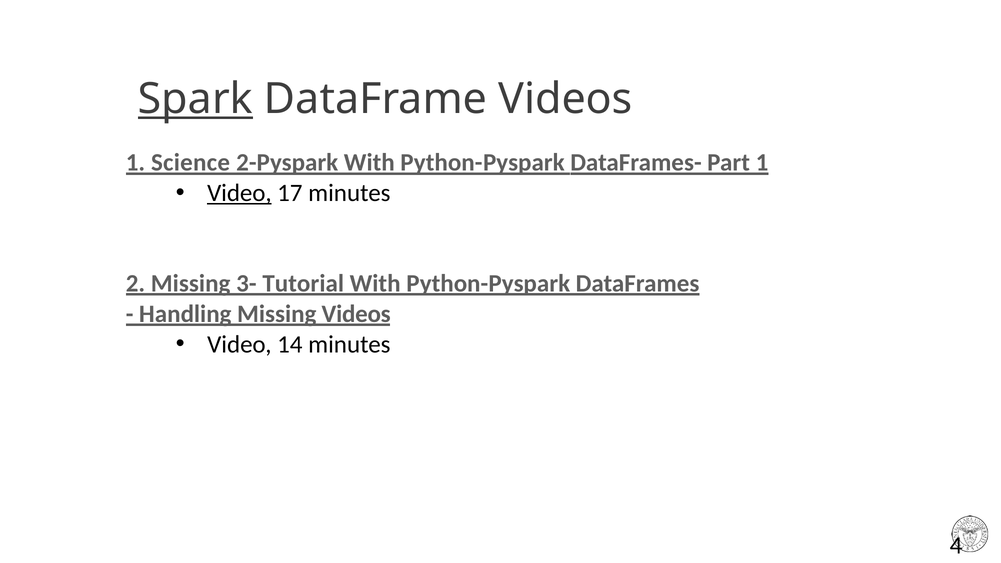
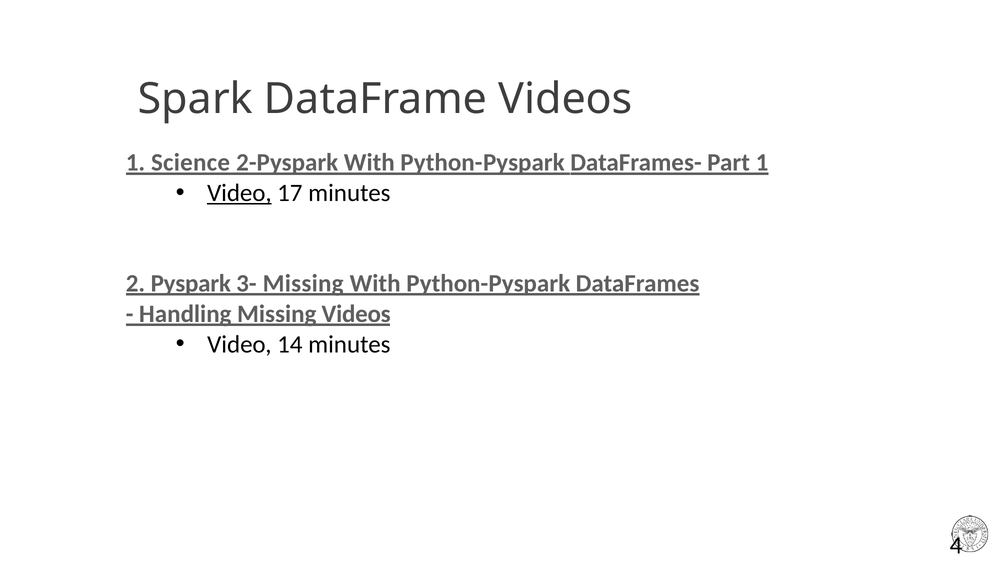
Spark underline: present -> none (195, 99)
2 Missing: Missing -> Pyspark (191, 283)
3- Tutorial: Tutorial -> Missing (303, 283)
